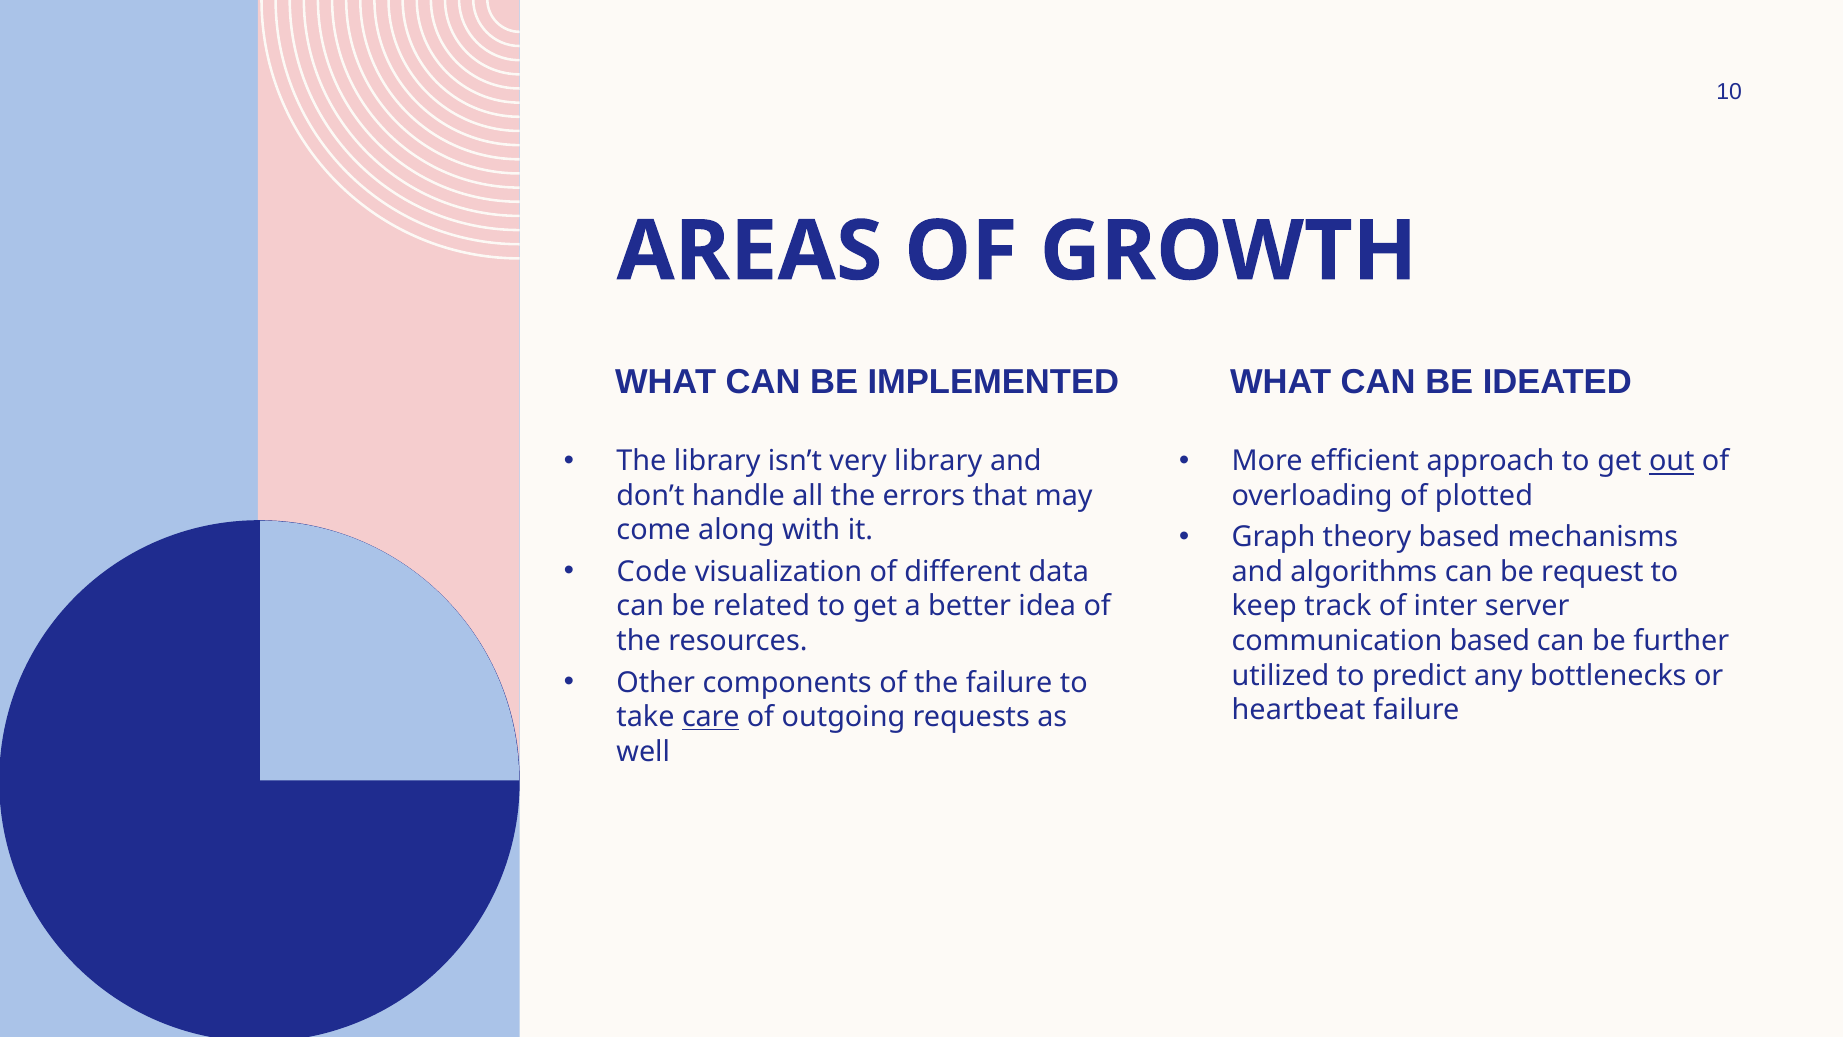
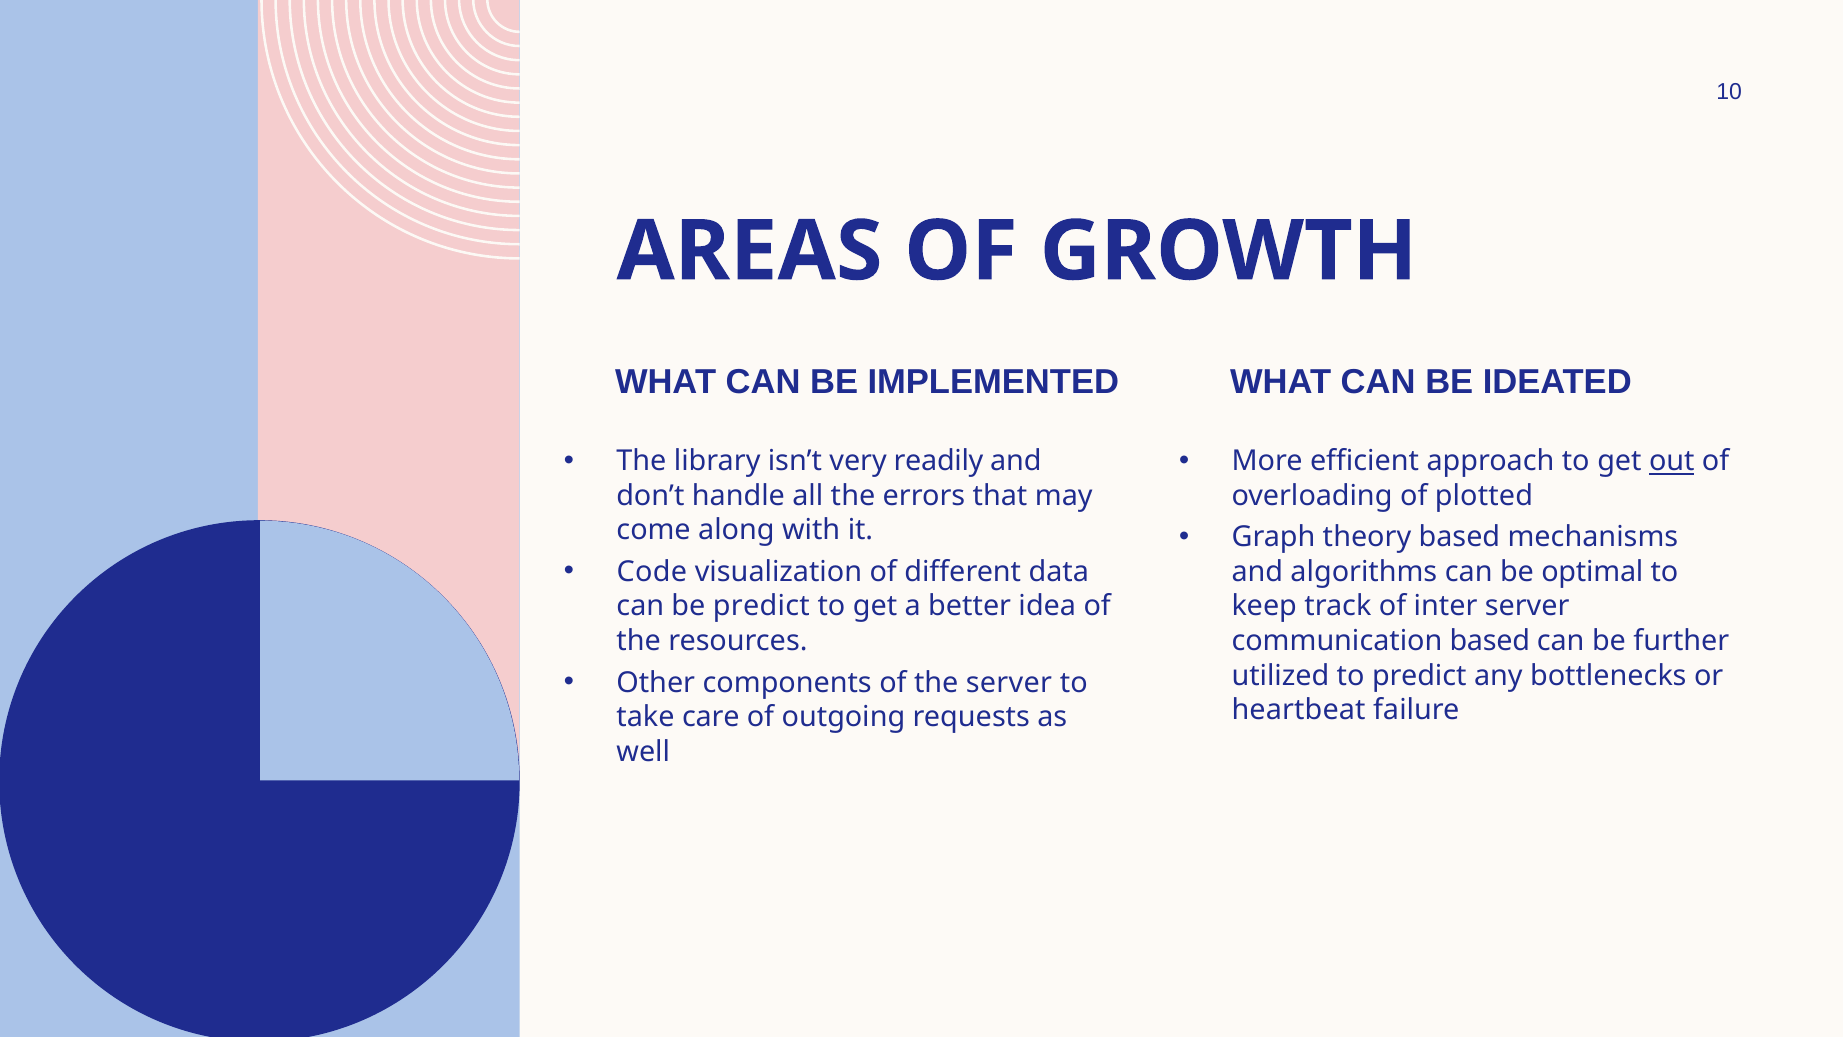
very library: library -> readily (939, 461)
request: request -> optimal (1592, 572)
be related: related -> predict (761, 606)
the failure: failure -> server (1009, 682)
care underline: present -> none (711, 717)
